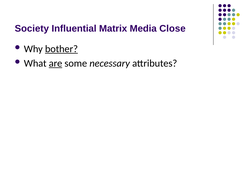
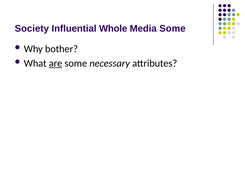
Matrix: Matrix -> Whole (113, 28)
Media Close: Close -> Some (172, 28)
bother underline: present -> none (61, 49)
